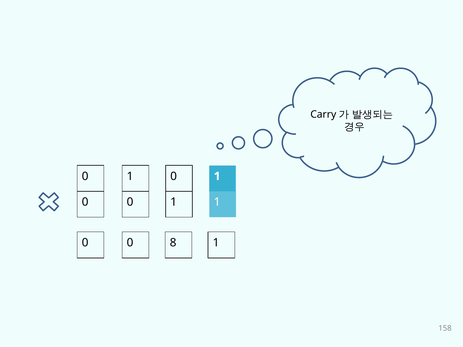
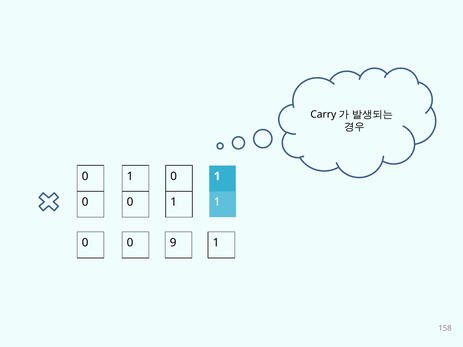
8: 8 -> 9 (173, 243)
